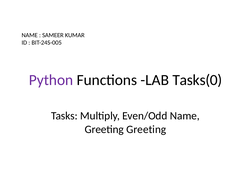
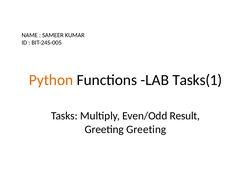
Python colour: purple -> orange (51, 80)
Tasks(0: Tasks(0 -> Tasks(1 (197, 80)
Even/Odd Name: Name -> Result (185, 115)
